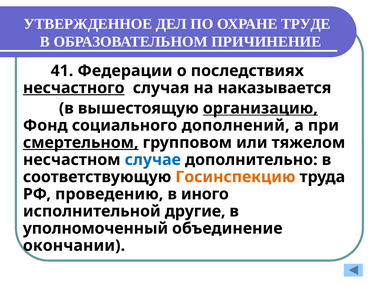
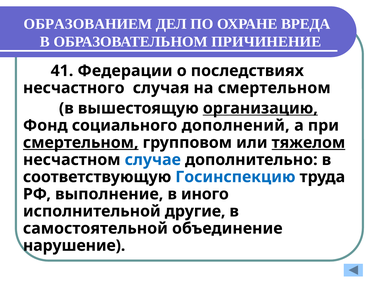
УТВЕРЖДЕННОЕ: УТВЕРЖДЕННОЕ -> ОБРАЗОВАНИЕМ (88, 24)
ТРУДЕ: ТРУДЕ -> ВРЕДА (306, 24)
несчастного underline: present -> none (74, 88)
на наказывается: наказывается -> смертельном (274, 88)
тяжелом underline: none -> present (308, 143)
Госинспекцию colour: orange -> blue (235, 177)
проведению: проведению -> выполнение (109, 194)
уполномоченный: уполномоченный -> самостоятельной (95, 229)
окончании: окончании -> нарушение (74, 246)
